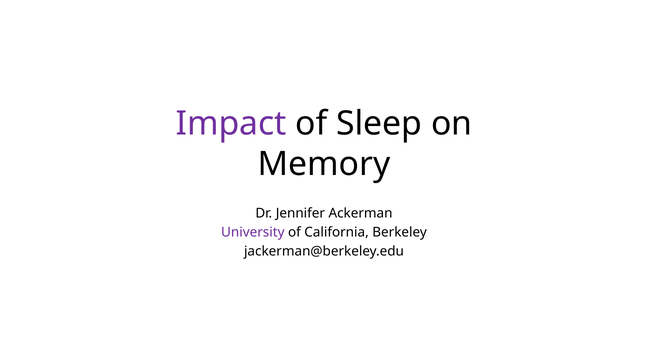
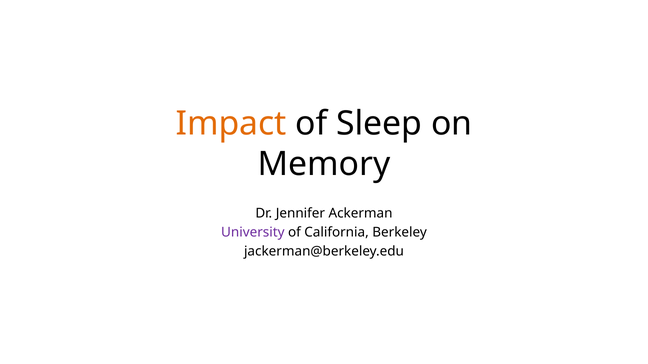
Impact colour: purple -> orange (231, 124)
